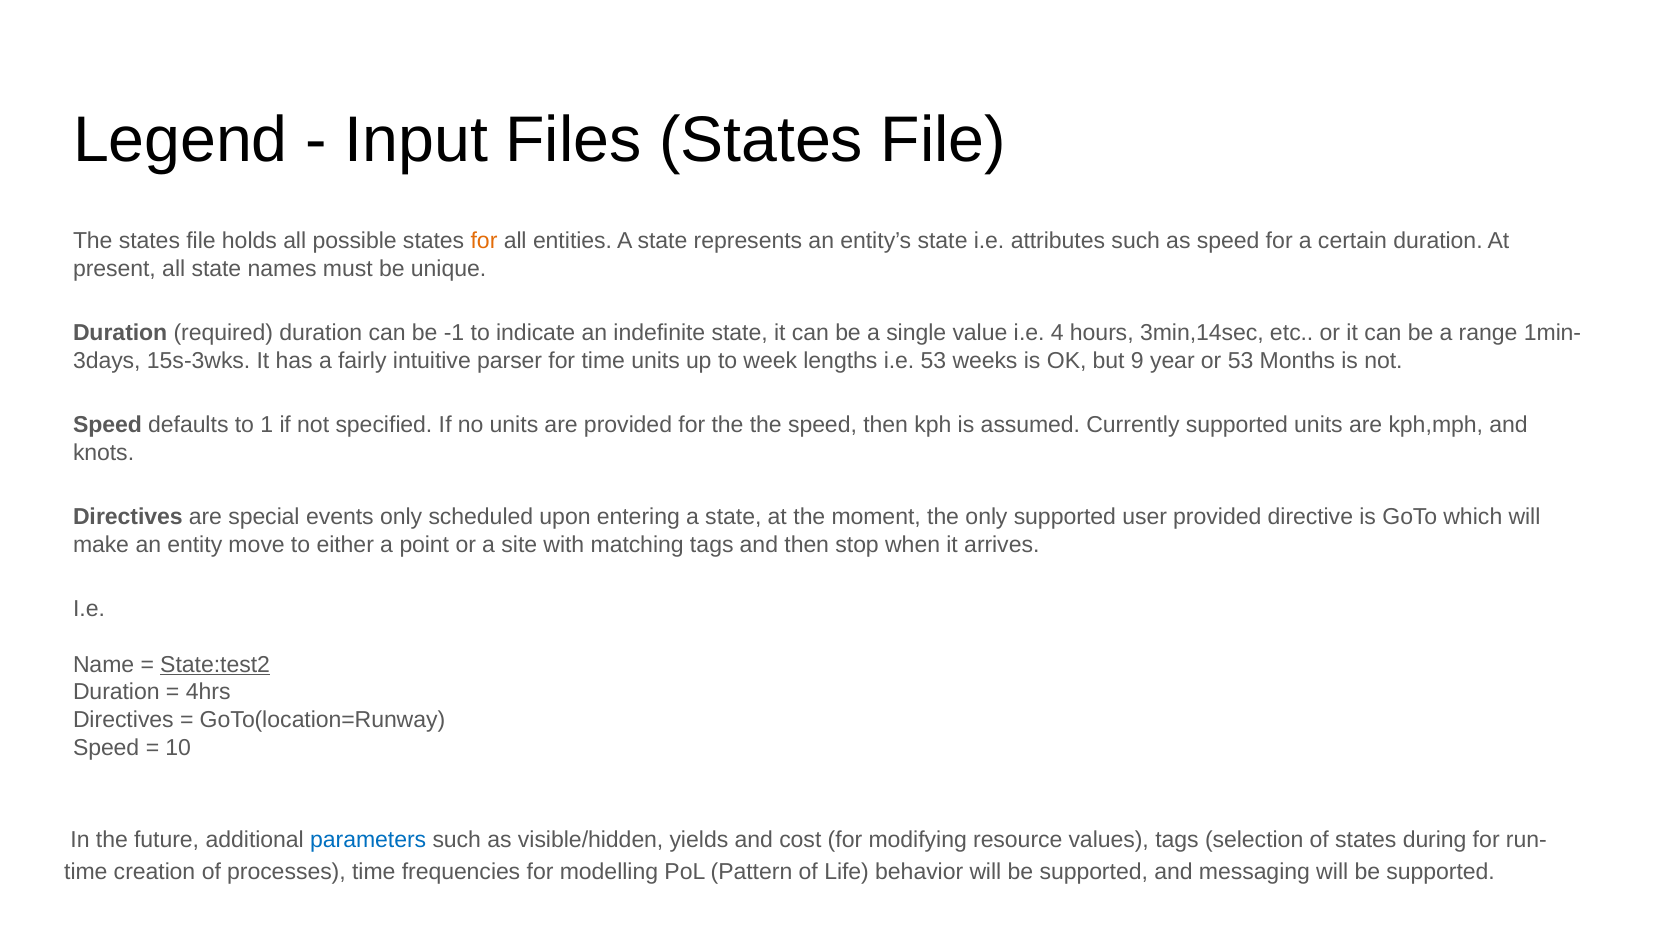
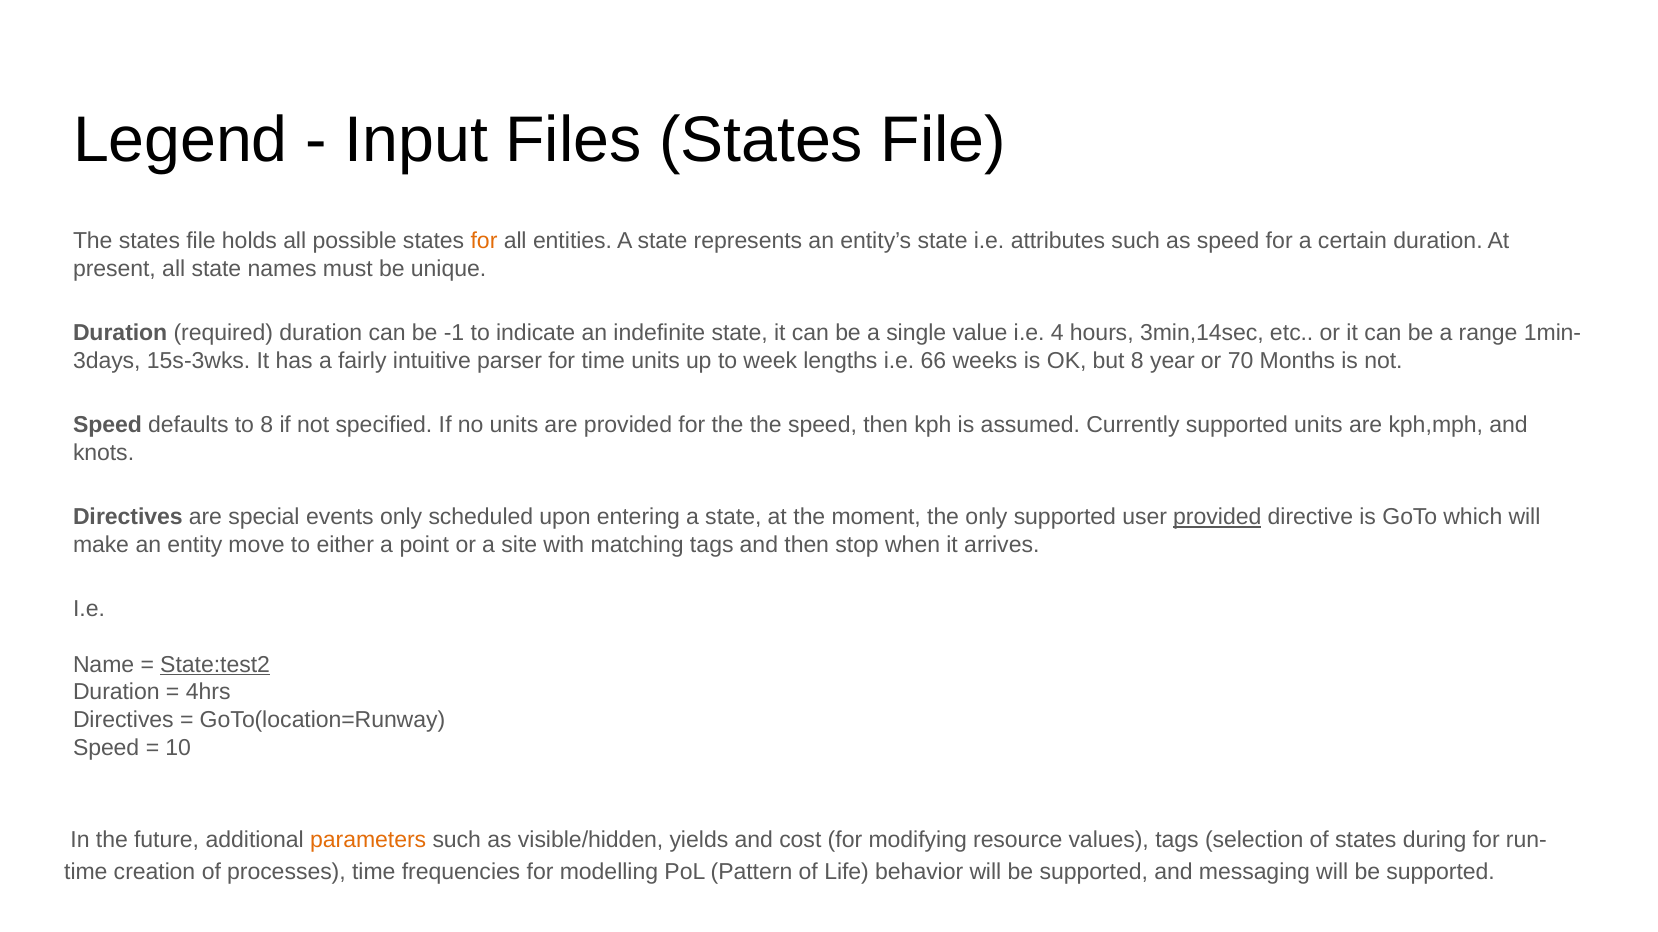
i.e 53: 53 -> 66 (933, 361)
but 9: 9 -> 8 (1137, 361)
or 53: 53 -> 70 (1241, 361)
to 1: 1 -> 8 (267, 425)
provided underline: none -> present (1217, 517)
parameters colour: blue -> orange (368, 840)
